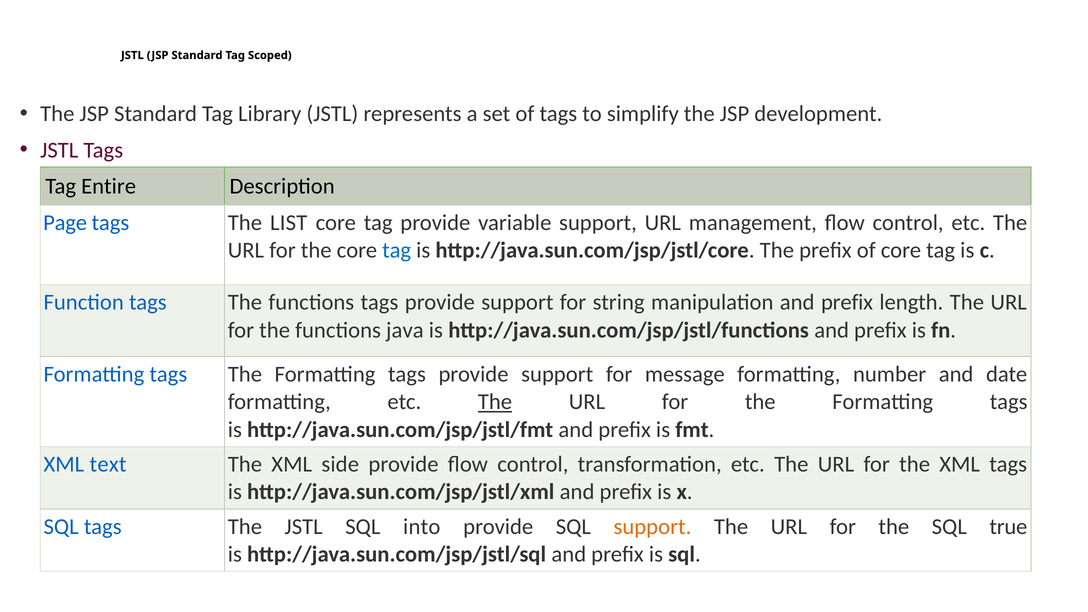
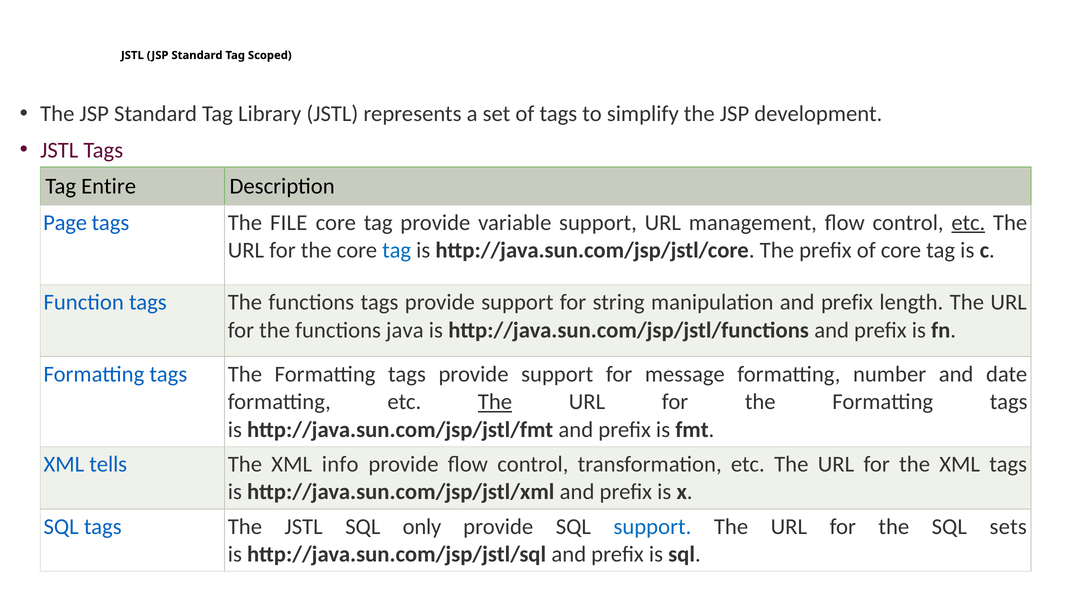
LIST: LIST -> FILE (289, 223)
etc underline: none -> present (968, 223)
text: text -> tells (108, 464)
side: side -> info (340, 464)
into: into -> only (422, 527)
support colour: orange -> blue (652, 527)
true: true -> sets (1008, 527)
